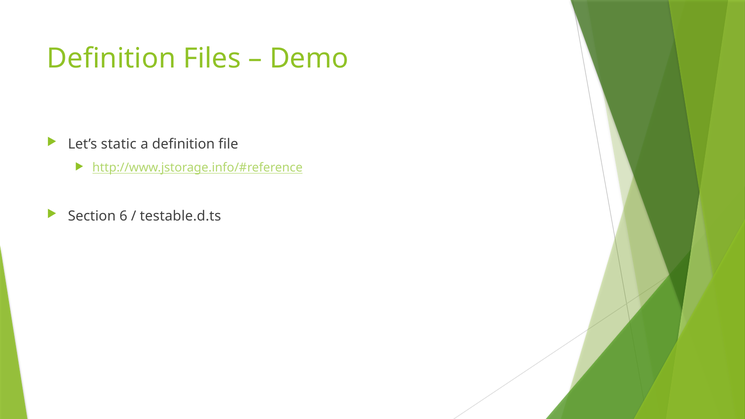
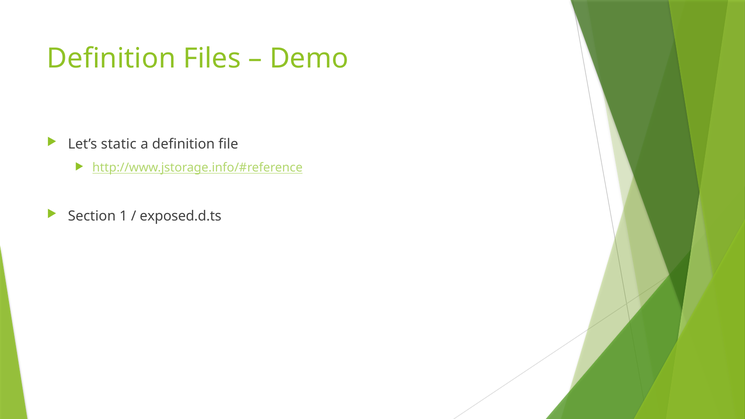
6: 6 -> 1 (123, 216)
testable.d.ts: testable.d.ts -> exposed.d.ts (181, 216)
